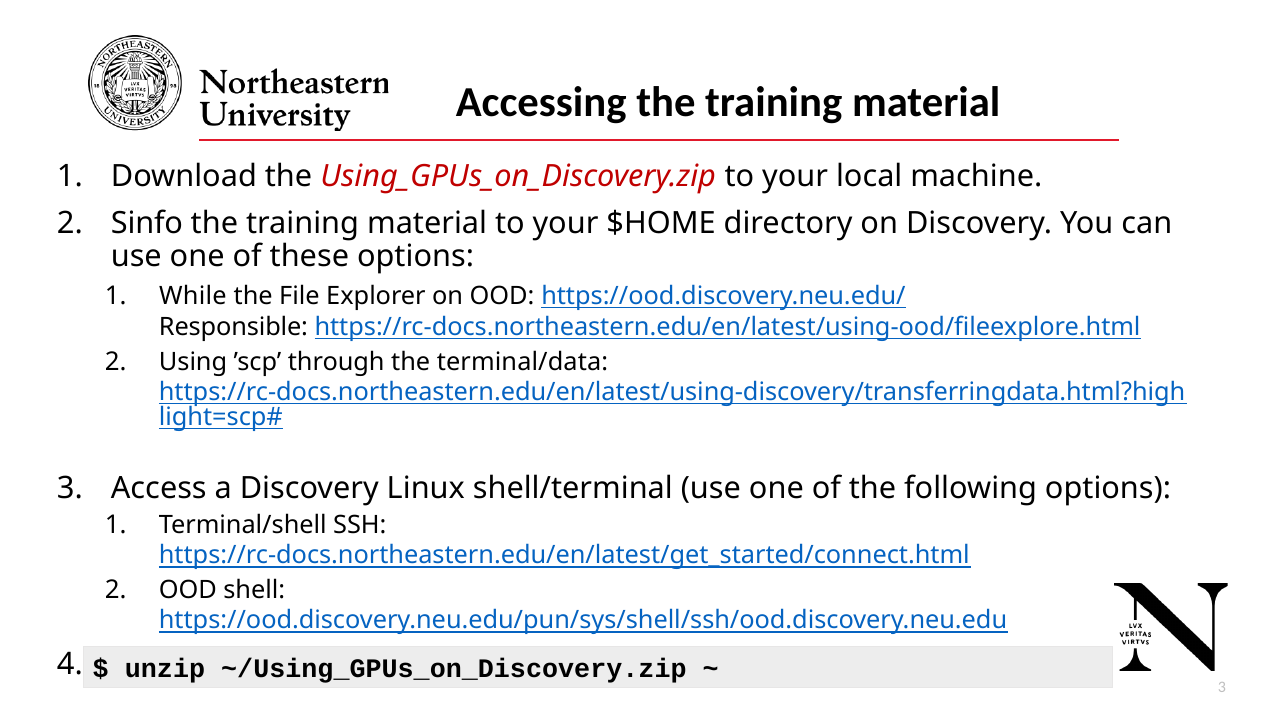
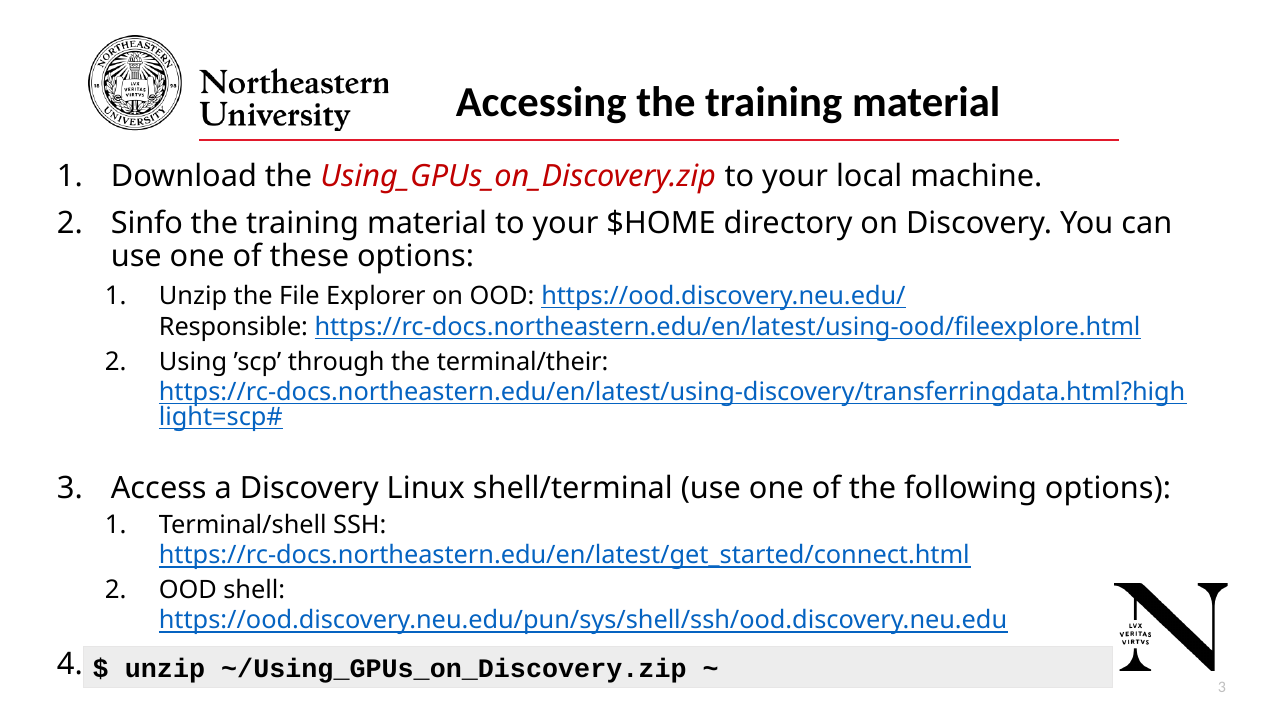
While: While -> Unzip (193, 296)
terminal/data: terminal/data -> terminal/their (523, 362)
